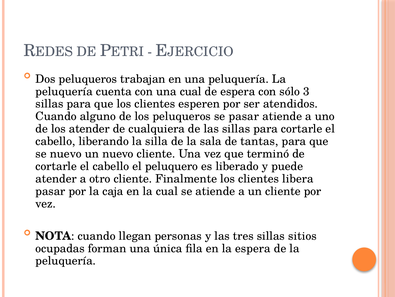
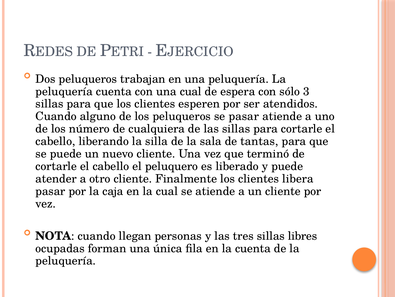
los atender: atender -> número (89, 129)
se nuevo: nuevo -> puede (66, 153)
sitios: sitios -> libres (303, 235)
la espera: espera -> cuenta (253, 248)
